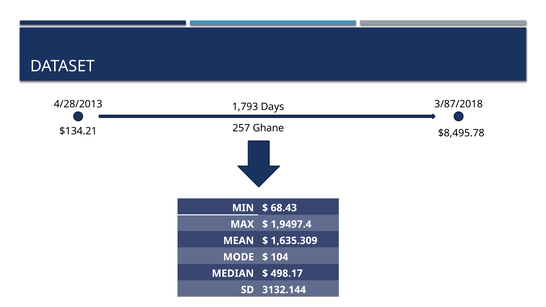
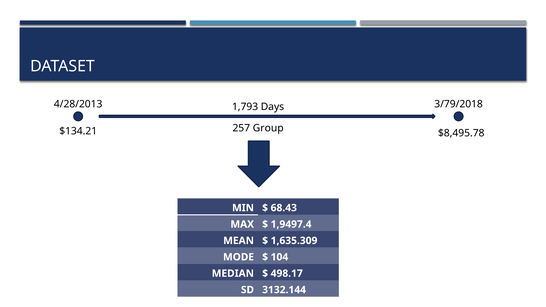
3/87/2018: 3/87/2018 -> 3/79/2018 (459, 104)
Ghane: Ghane -> Group (268, 128)
